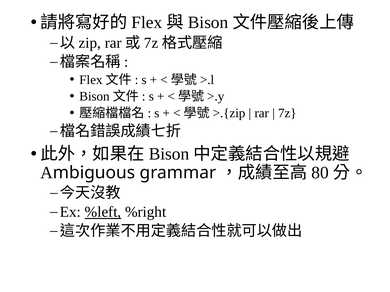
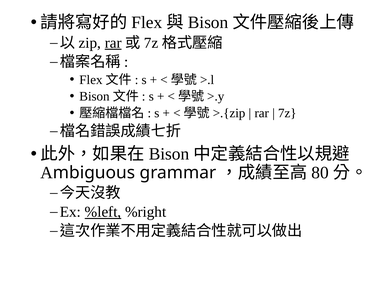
rar underline: none -> present (113, 43)
